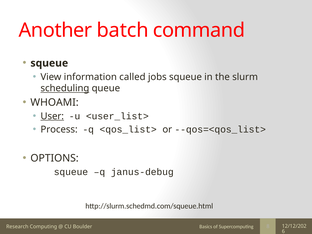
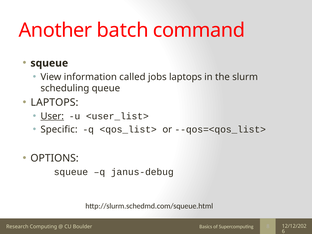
jobs squeue: squeue -> laptops (186, 77)
scheduling underline: present -> none (65, 88)
WHOAMI: WHOAMI -> LAPTOPS (54, 102)
Process: Process -> Specific (59, 130)
